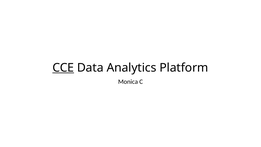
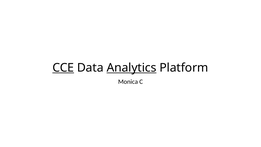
Analytics underline: none -> present (132, 68)
